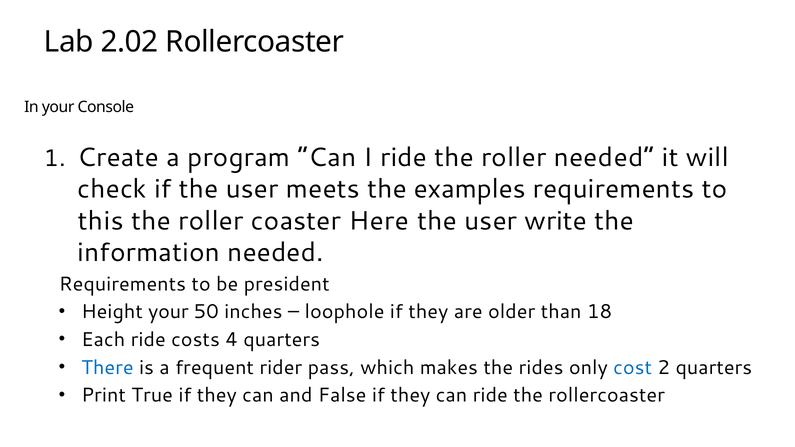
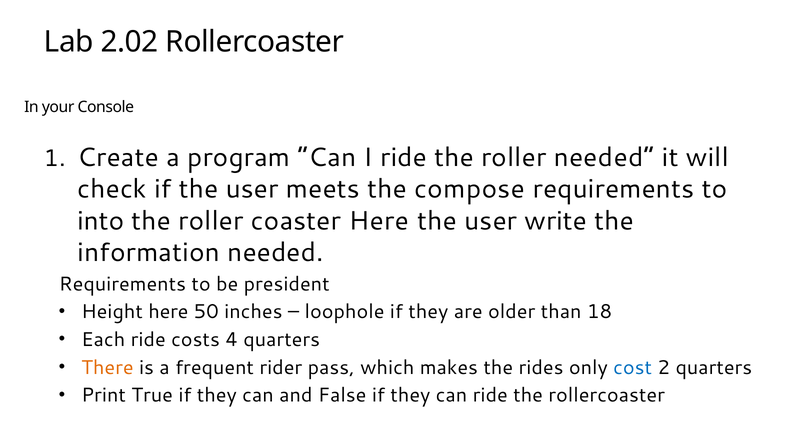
examples: examples -> compose (470, 189)
this: this -> into (101, 221)
Height your: your -> here (168, 312)
There colour: blue -> orange (107, 368)
